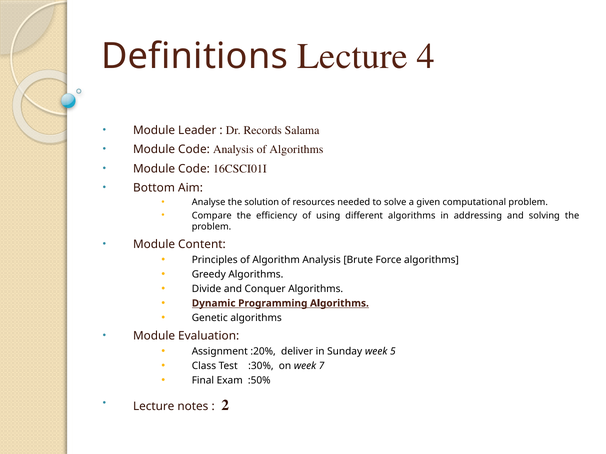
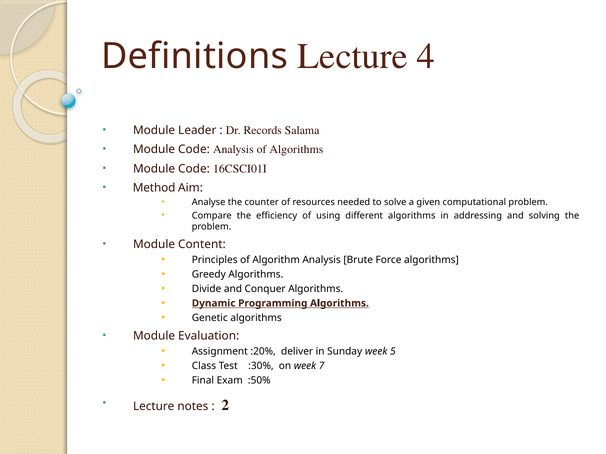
Bottom: Bottom -> Method (154, 188)
solution: solution -> counter (262, 203)
